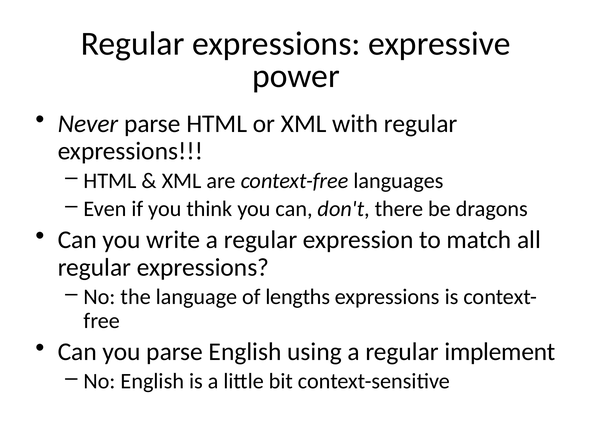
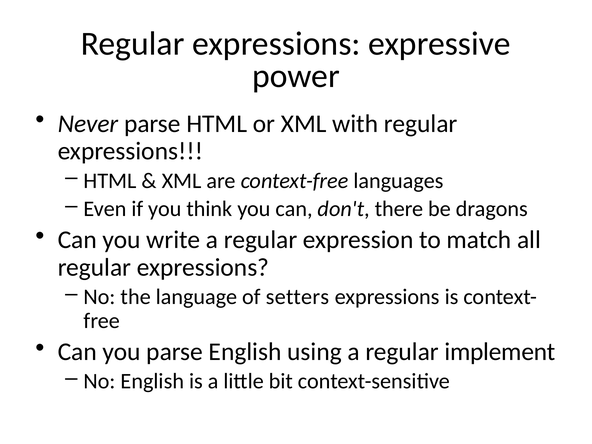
lengths: lengths -> setters (298, 297)
